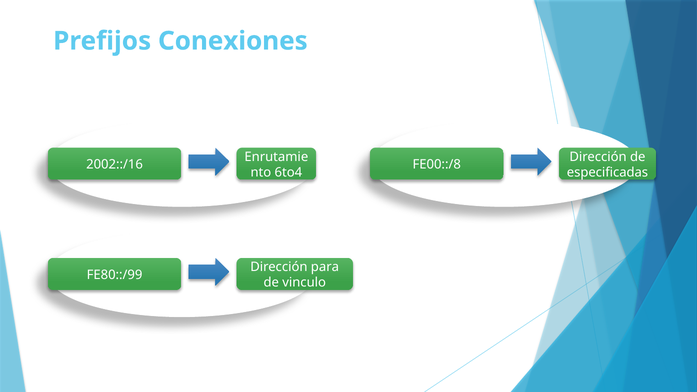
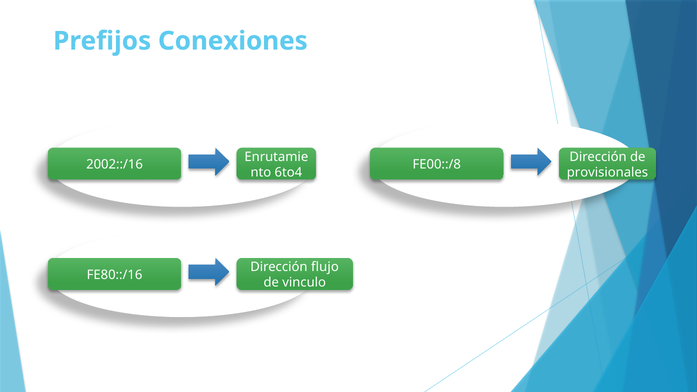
especificadas: especificadas -> provisionales (607, 172)
para: para -> flujo (325, 267)
FE80::/99: FE80::/99 -> FE80::/16 (115, 275)
